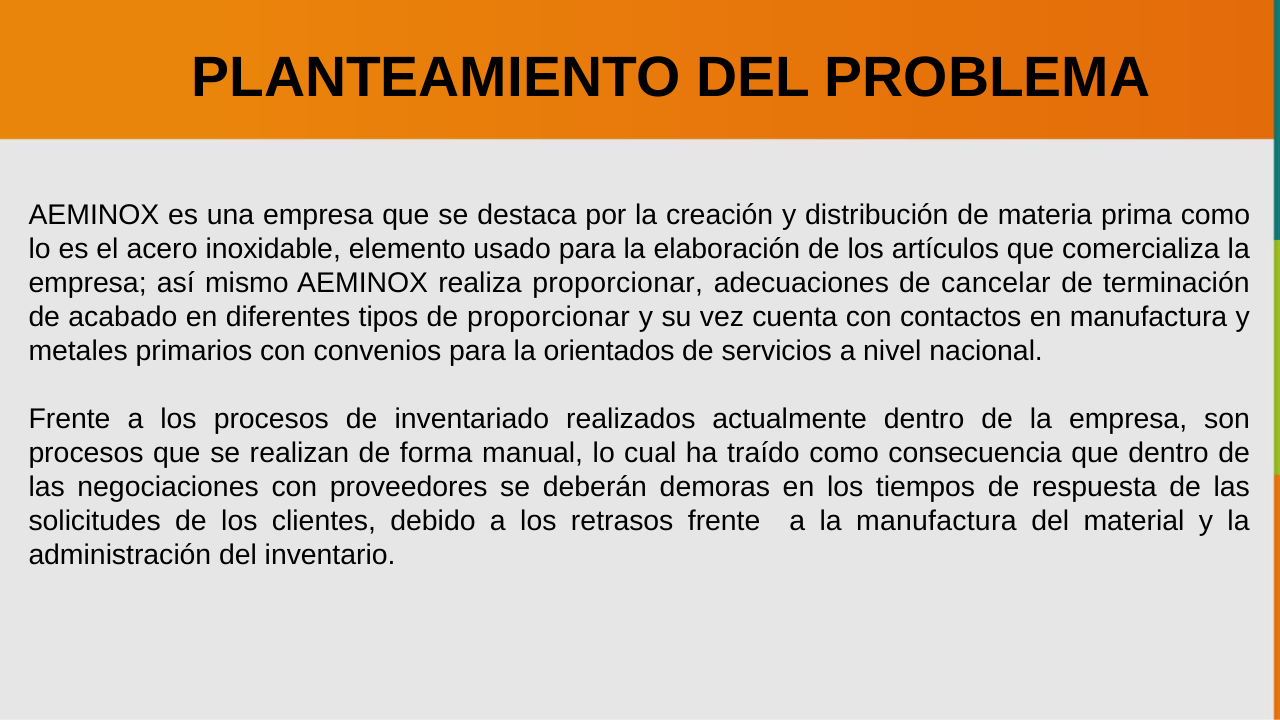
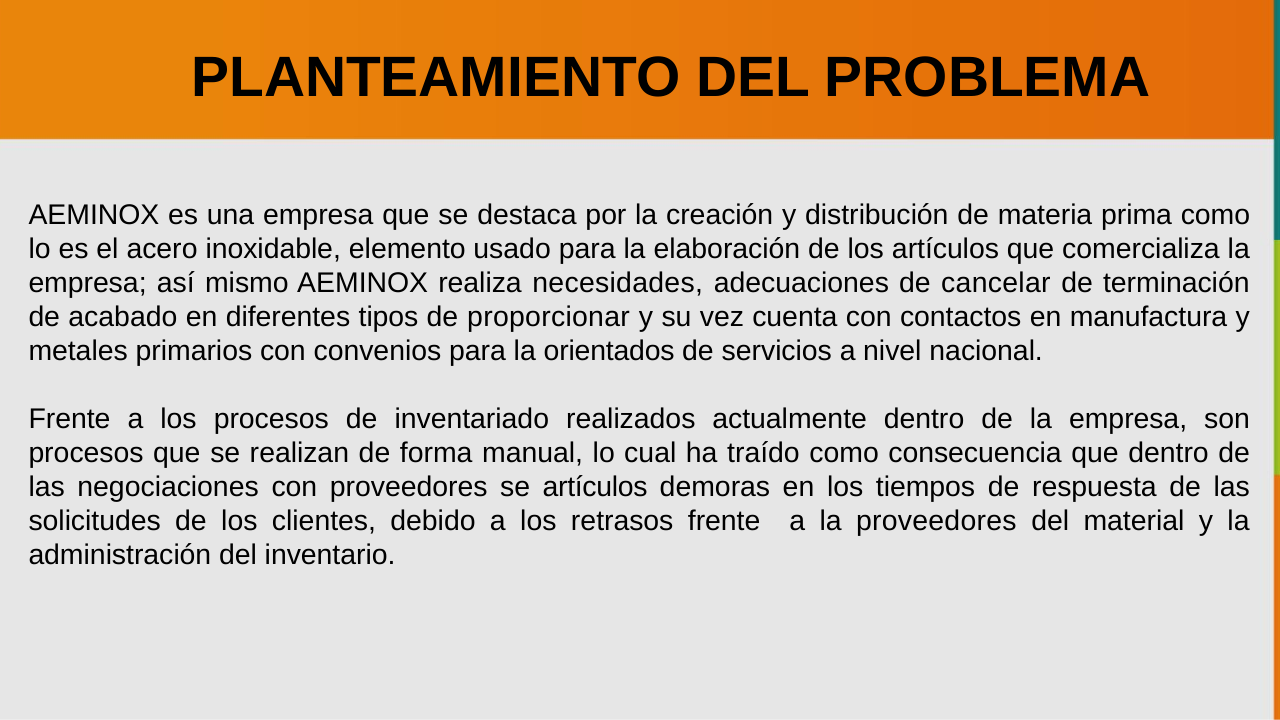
realiza proporcionar: proporcionar -> necesidades (618, 283)
se deberán: deberán -> artículos (595, 487)
la manufactura: manufactura -> proveedores (936, 521)
